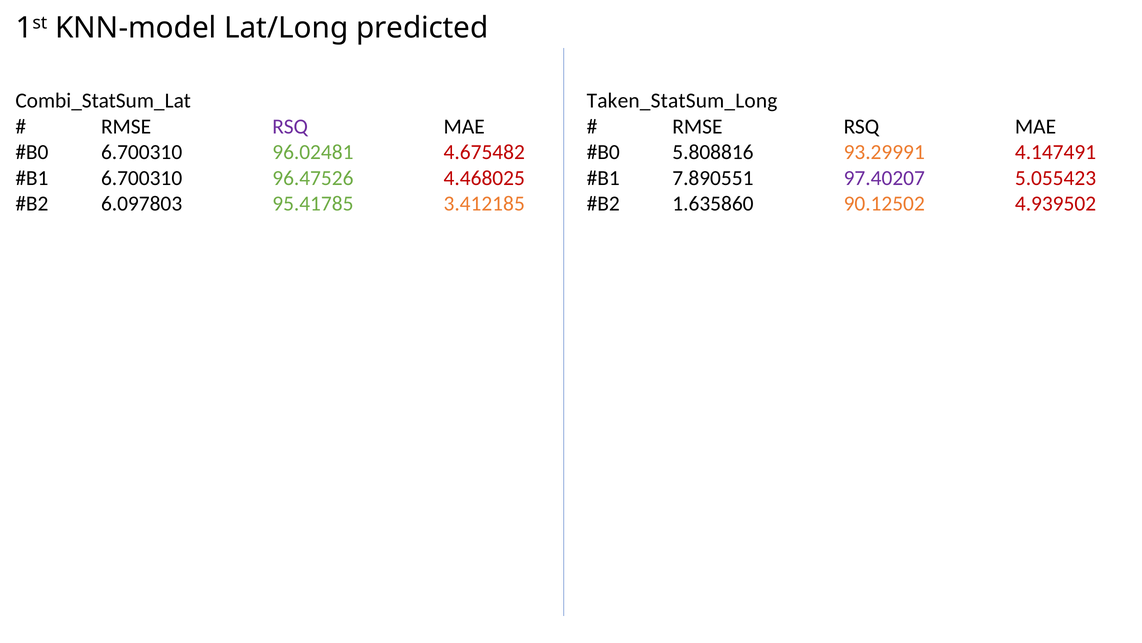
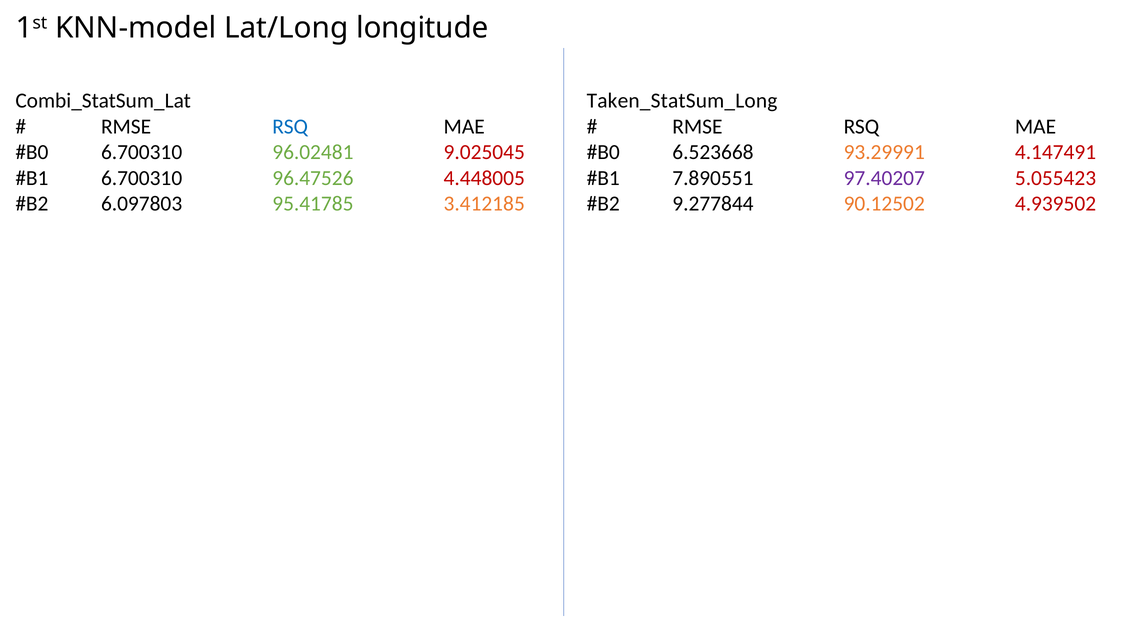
predicted: predicted -> longitude (422, 28)
RSQ colour: purple -> blue (290, 126)
4.675482: 4.675482 -> 9.025045 (484, 152)
5.808816: 5.808816 -> 6.523668 (713, 152)
4.468025: 4.468025 -> 4.448005 (484, 178)
1.635860: 1.635860 -> 9.277844 (713, 204)
